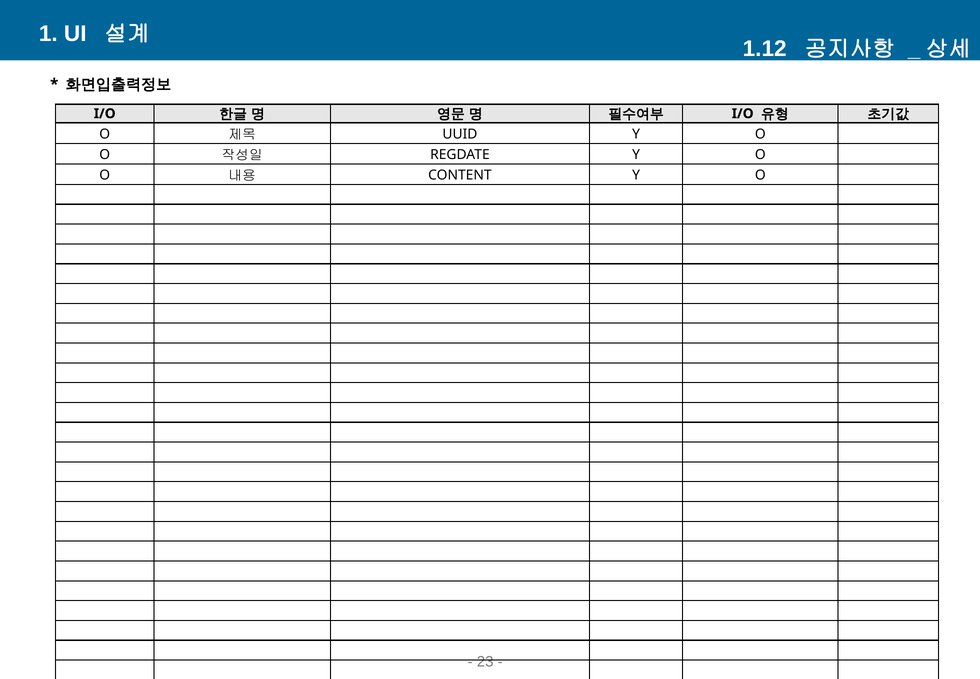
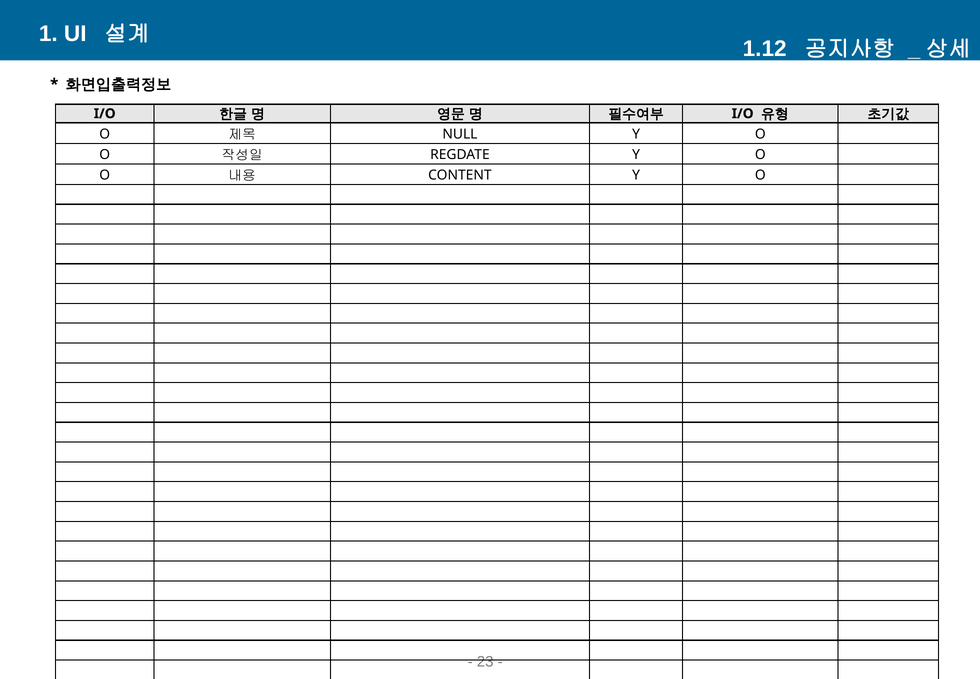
UUID: UUID -> NULL (460, 134)
